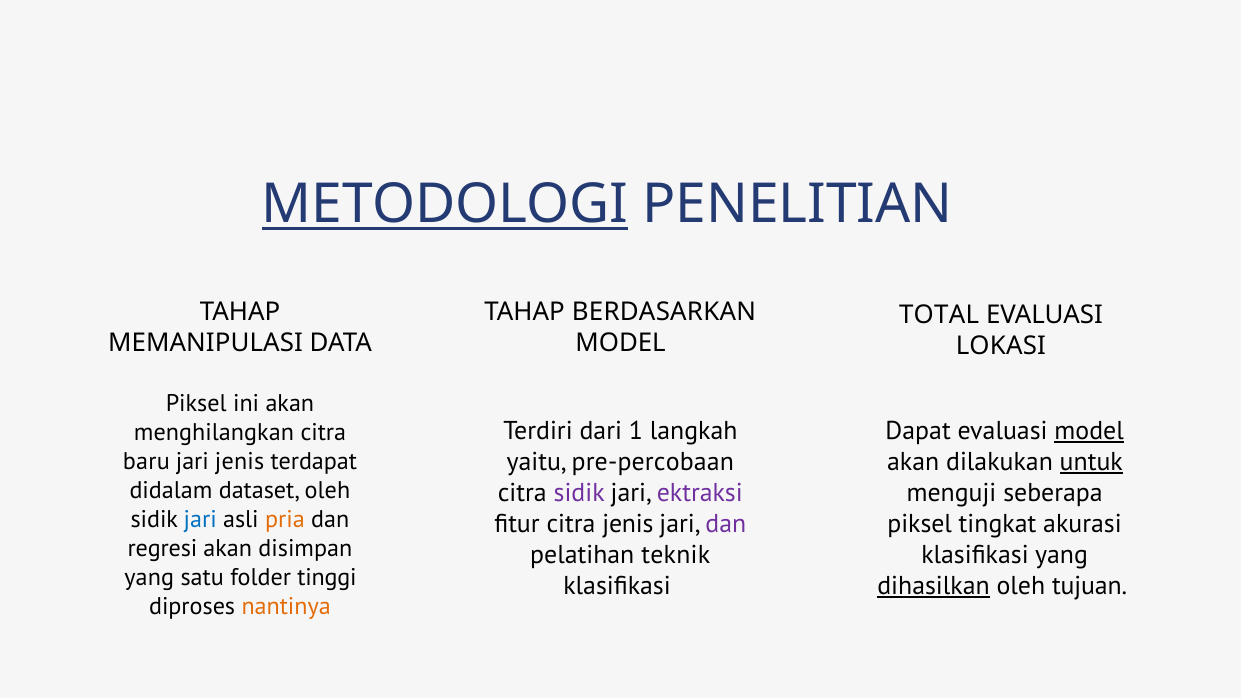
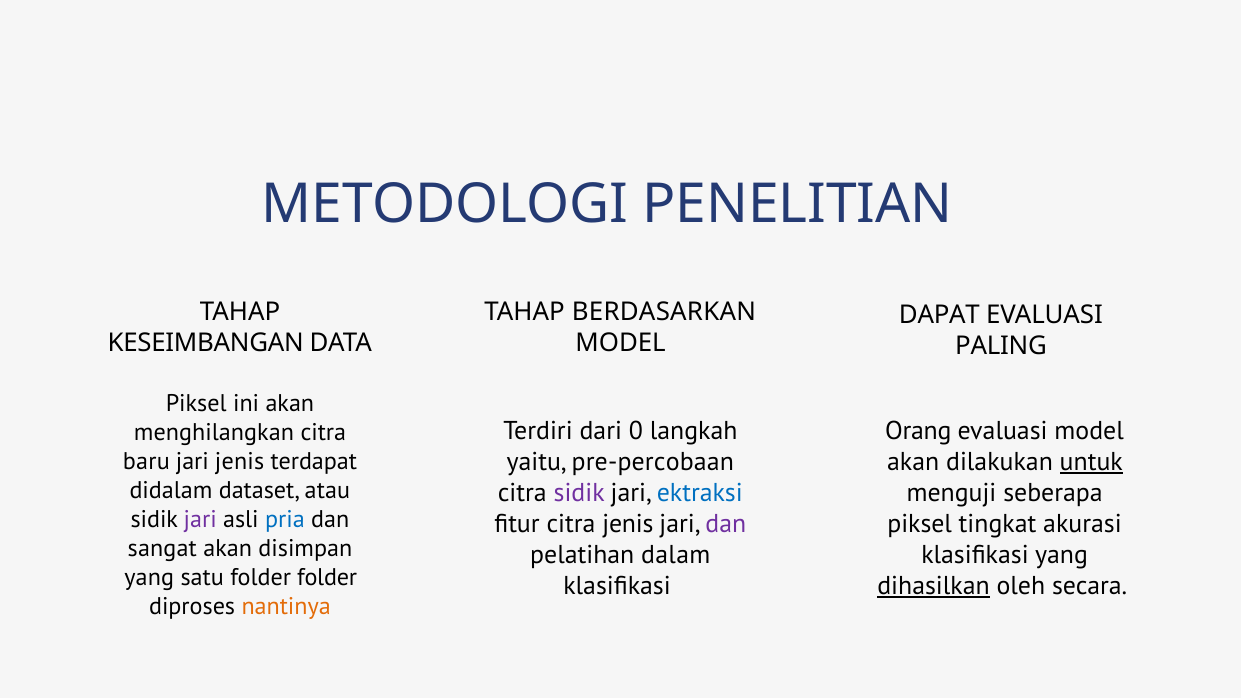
METODOLOGI underline: present -> none (445, 205)
TOTAL: TOTAL -> DAPAT (939, 315)
MEMANIPULASI: MEMANIPULASI -> KESEIMBANGAN (206, 343)
LOKASI: LOKASI -> PALING (1001, 346)
1: 1 -> 0 (636, 431)
Dapat: Dapat -> Orang (918, 431)
model underline: present -> none (1089, 431)
dataset oleh: oleh -> atau (327, 491)
ektraksi colour: purple -> blue (700, 493)
jari colour: blue -> purple (200, 520)
pria colour: orange -> blue (285, 520)
regresi: regresi -> sangat (162, 549)
teknik: teknik -> dalam (676, 555)
folder tinggi: tinggi -> folder (327, 578)
tujuan: tujuan -> secara (1090, 586)
